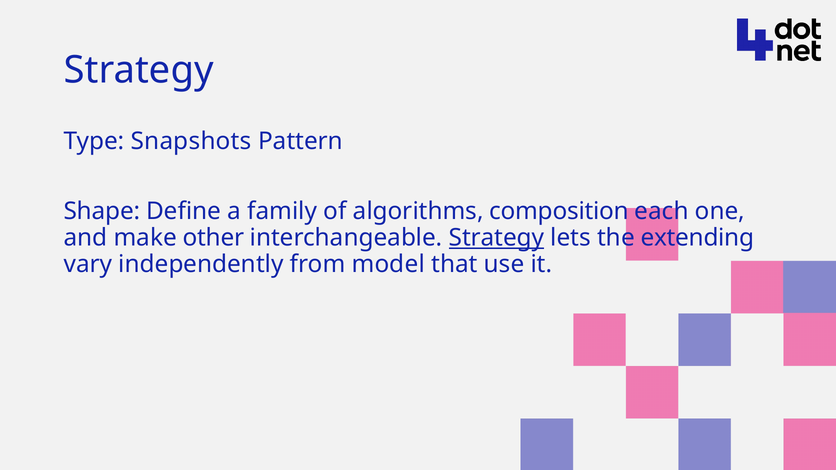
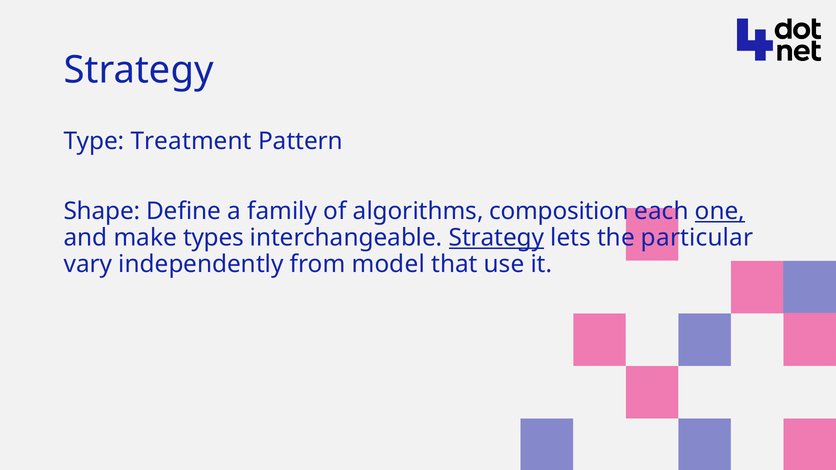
Snapshots: Snapshots -> Treatment (191, 141)
one underline: none -> present (720, 211)
other: other -> types (213, 238)
extending: extending -> particular (697, 238)
